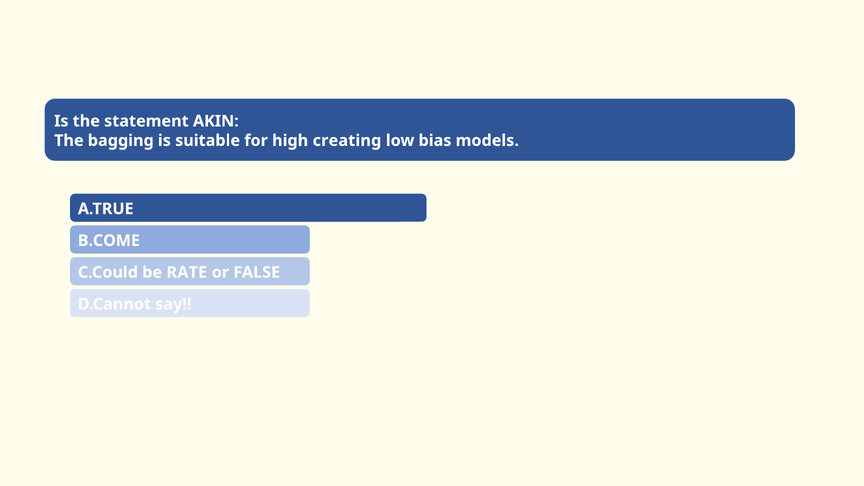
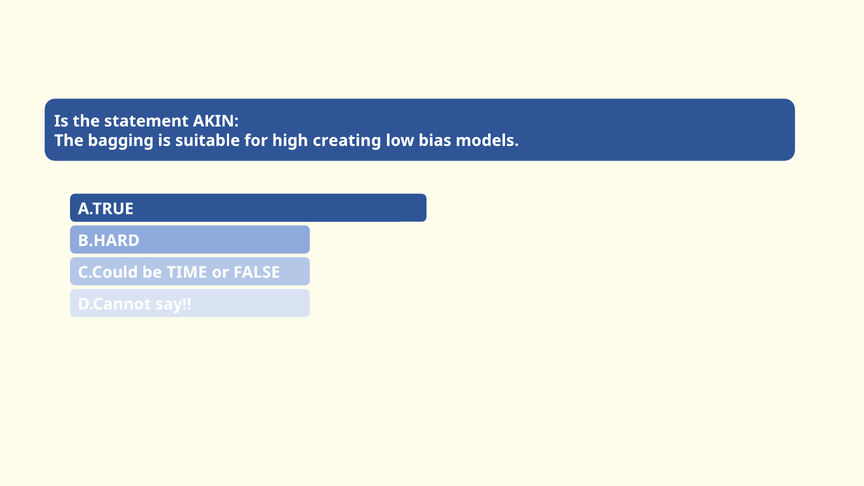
B.COME: B.COME -> B.HARD (109, 241)
RATE: RATE -> TIME (187, 272)
